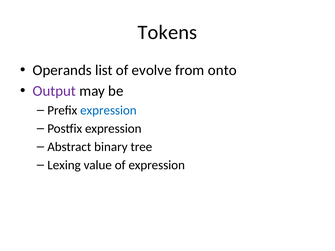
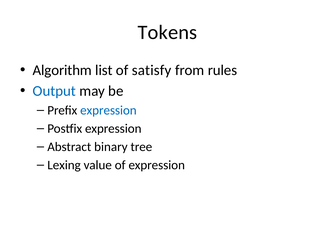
Operands: Operands -> Algorithm (62, 70)
evolve: evolve -> satisfy (152, 70)
onto: onto -> rules (222, 70)
Output colour: purple -> blue (54, 91)
